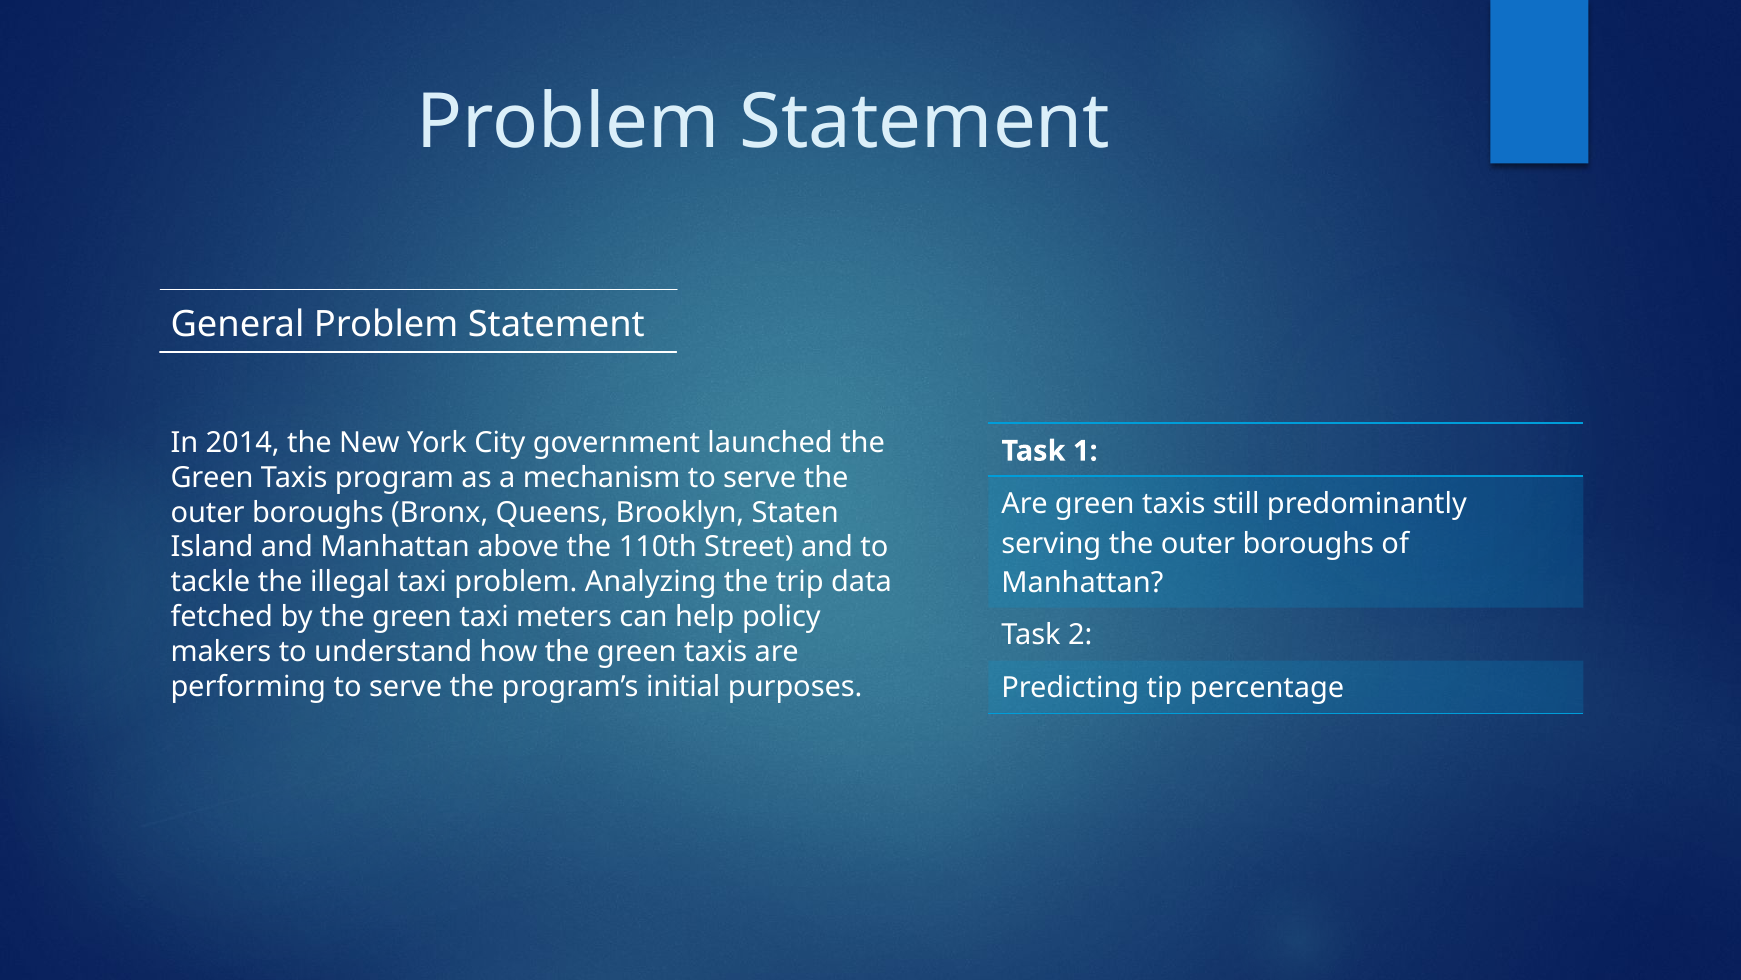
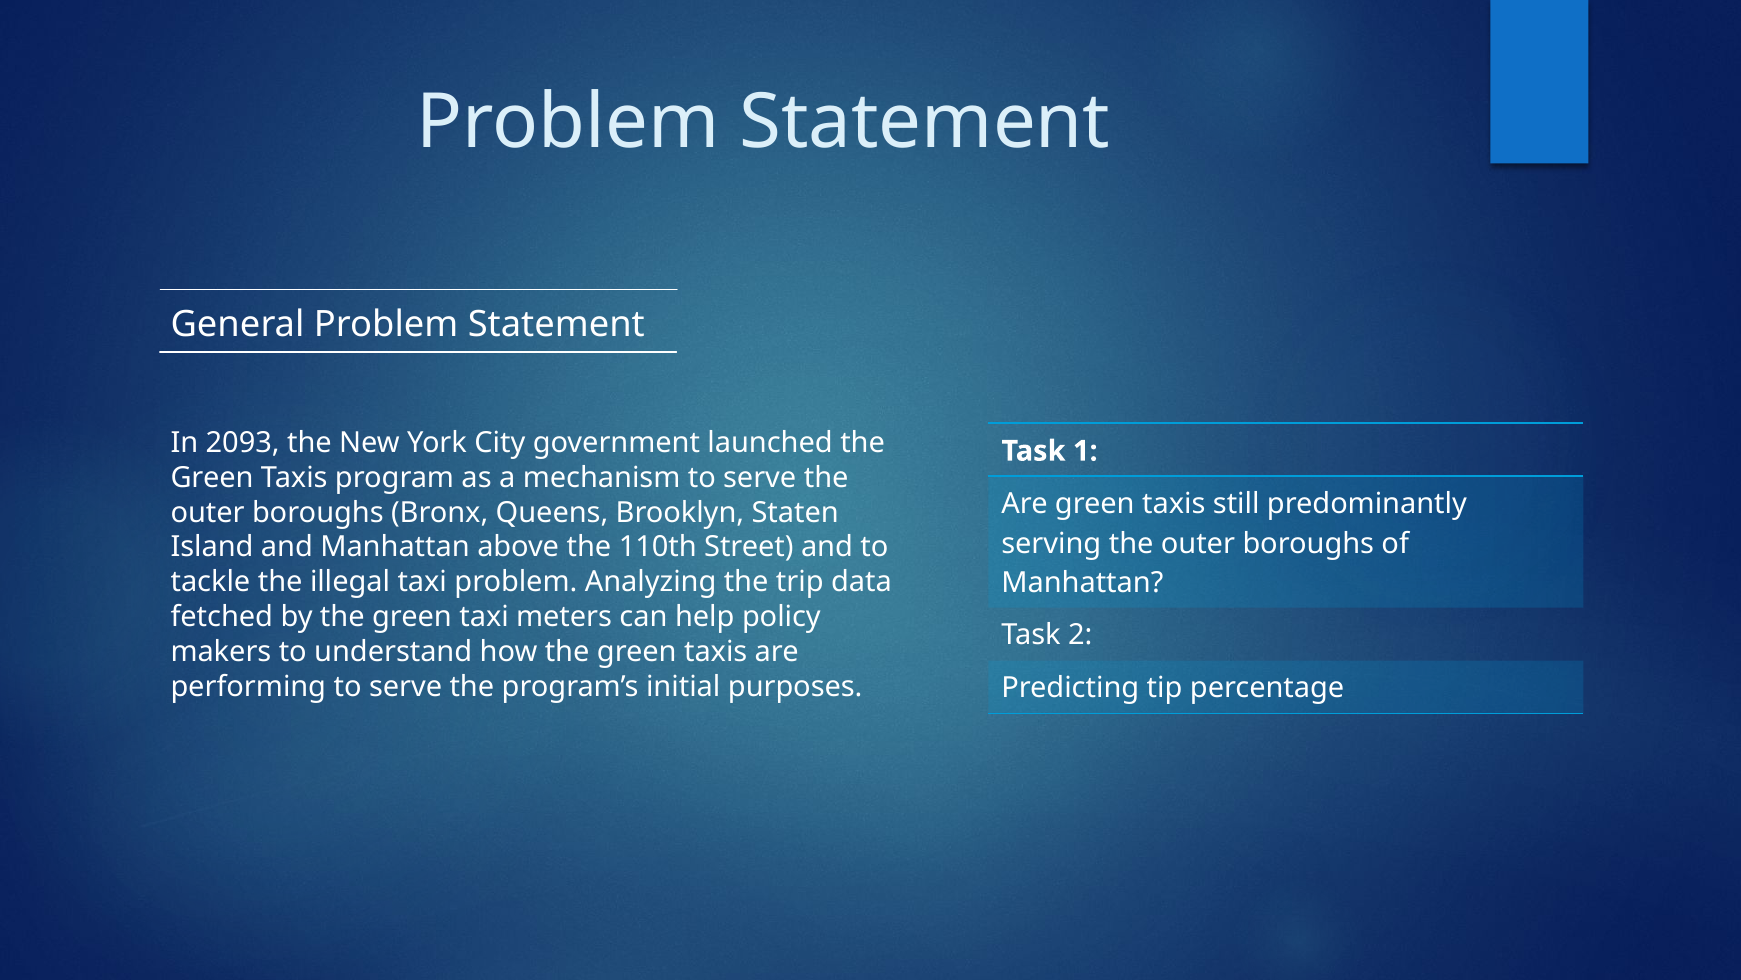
2014: 2014 -> 2093 (243, 443)
